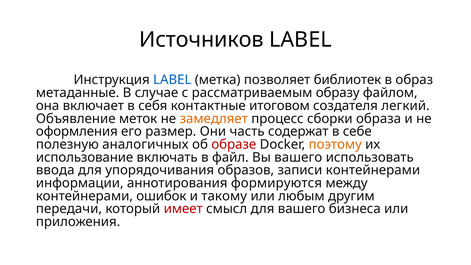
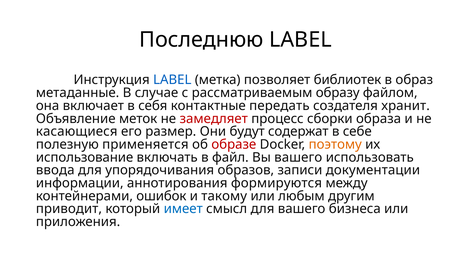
Источников: Источников -> Последнюю (201, 40)
итоговом: итоговом -> передать (279, 106)
легкий: легкий -> хранит (406, 106)
замедляет colour: orange -> red (214, 119)
оформления: оформления -> касающиеся (77, 132)
часть: часть -> будут (247, 132)
аналогичных: аналогичных -> применяется (145, 144)
записи контейнерами: контейнерами -> документации (373, 170)
передачи: передачи -> приводит (69, 209)
имеет colour: red -> blue (183, 209)
